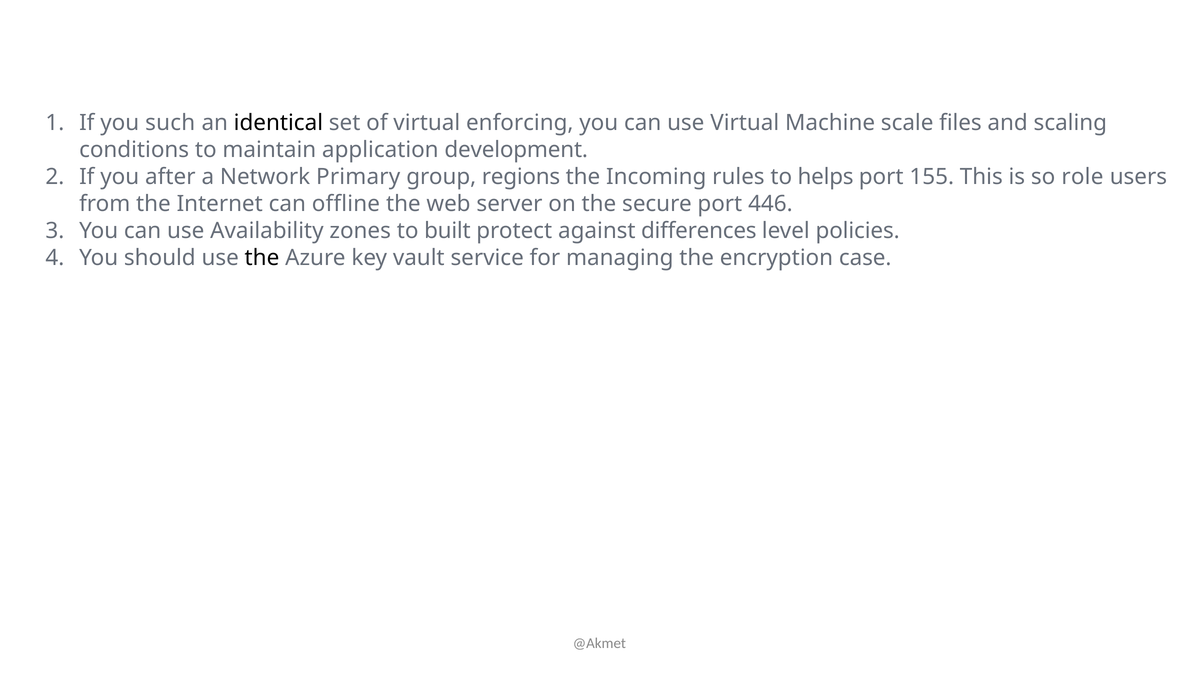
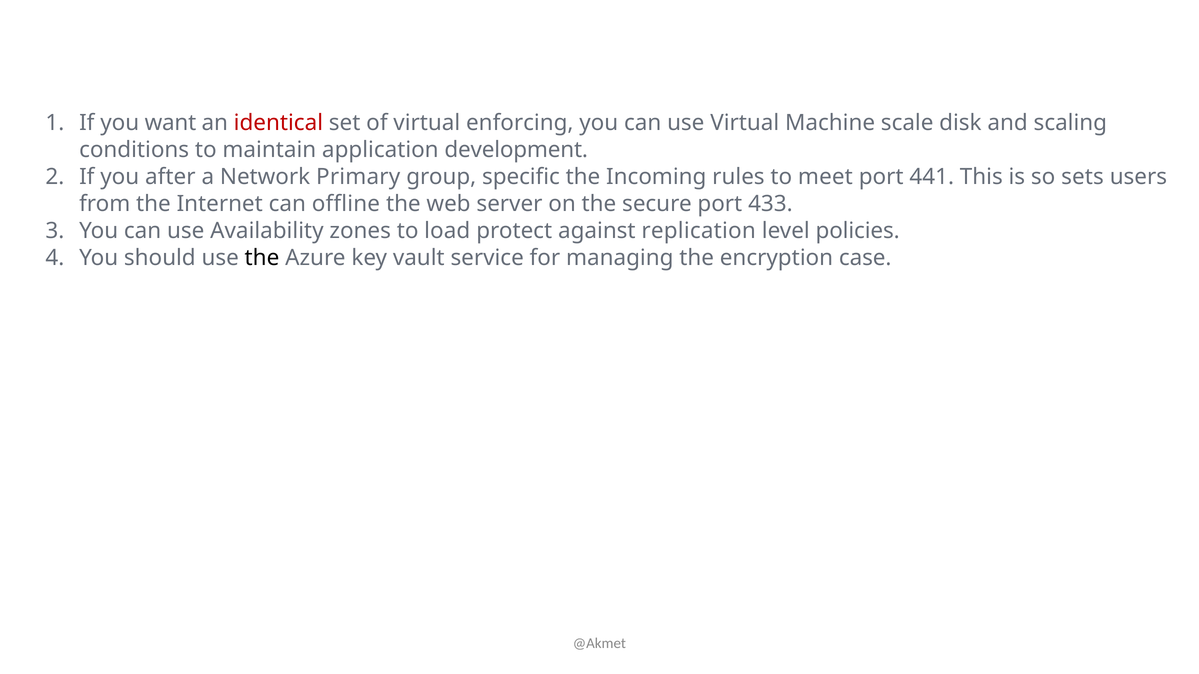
such: such -> want (170, 123)
identical colour: black -> red (278, 123)
files: files -> disk (960, 123)
regions: regions -> specific (521, 177)
helps: helps -> meet (825, 177)
155: 155 -> 441 (932, 177)
role: role -> sets (1082, 177)
446: 446 -> 433 (770, 204)
built: built -> load (447, 231)
differences: differences -> replication (699, 231)
